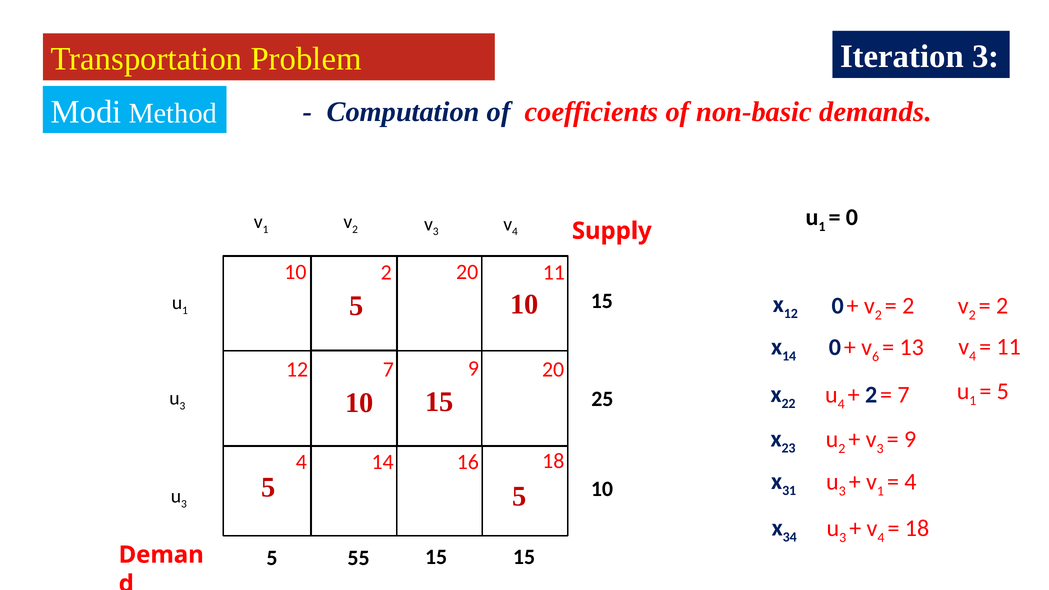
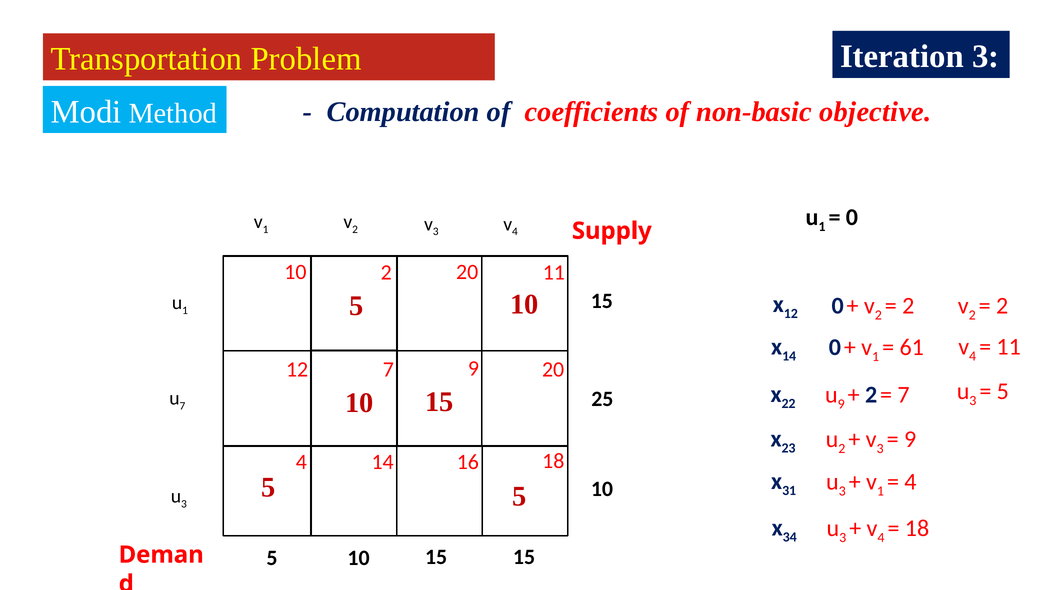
demands: demands -> objective (875, 112)
6: 6 -> 1 (876, 357)
13: 13 -> 61 (912, 348)
1: 1 -> 3 (973, 401)
4: 4 -> 9 (841, 404)
3: 3 -> 7 (182, 406)
55: 55 -> 10 (359, 558)
